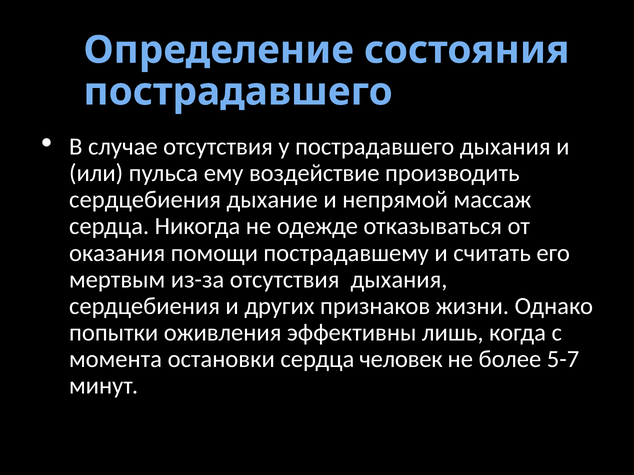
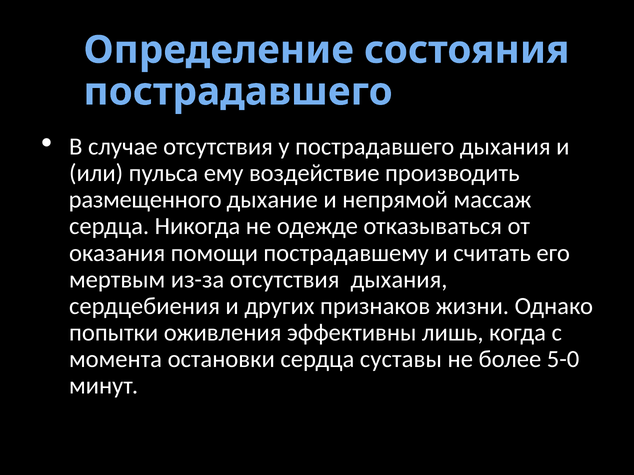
сердцебиения: сердцебиения -> размещенного (145, 200)
человек: человек -> суставы (401, 360)
5-7: 5-7 -> 5-0 (563, 360)
